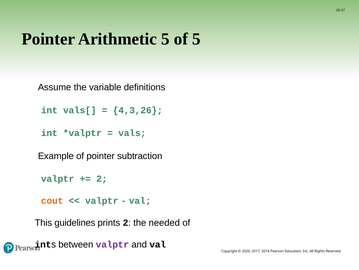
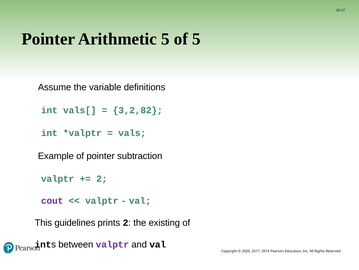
4,3,26: 4,3,26 -> 3,2,82 (138, 110)
cout colour: orange -> purple (52, 200)
needed: needed -> existing (164, 222)
